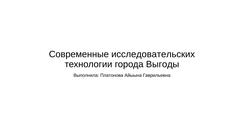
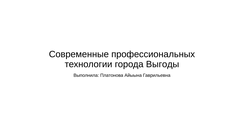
исследовательских: исследовательских -> профессиональных (153, 54)
